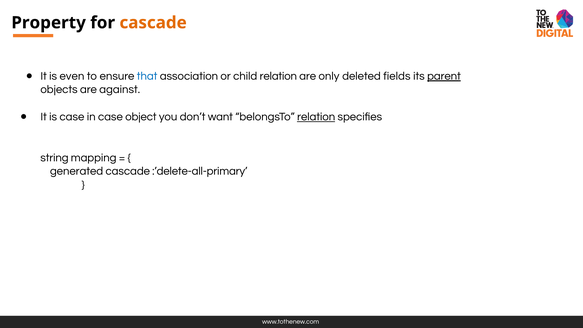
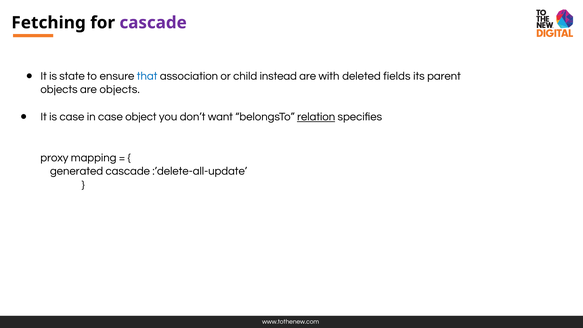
Property: Property -> Fetching (49, 23)
cascade colour: orange -> purple (153, 23)
even: even -> state (72, 76)
child relation: relation -> instead (278, 76)
only: only -> with (329, 76)
parent underline: present -> none (444, 76)
are against: against -> objects (120, 90)
string: string -> proxy (54, 158)
:’delete-all-primary: :’delete-all-primary -> :’delete-all-update (200, 171)
